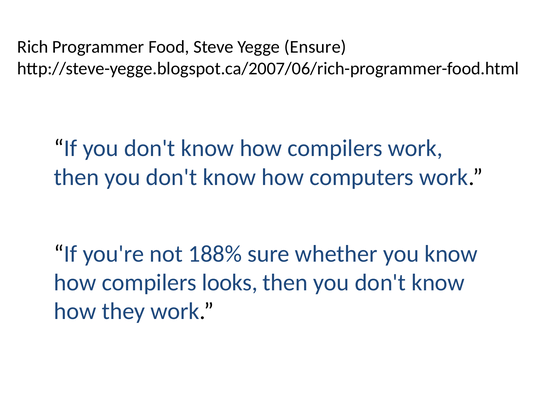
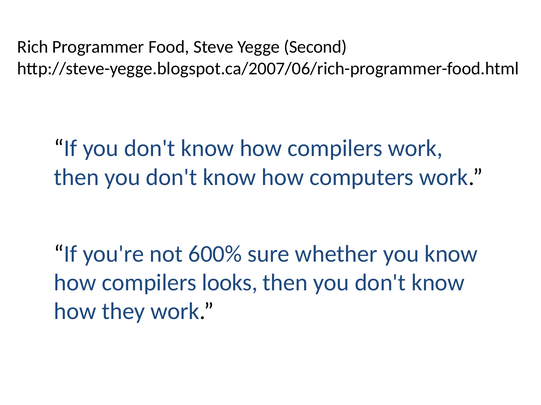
Ensure: Ensure -> Second (315, 47)
188%: 188% -> 600% (215, 254)
